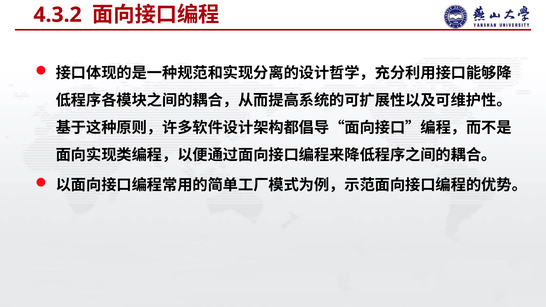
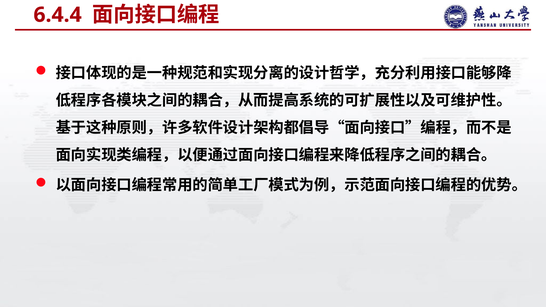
4.3.2: 4.3.2 -> 6.4.4 (58, 15)
